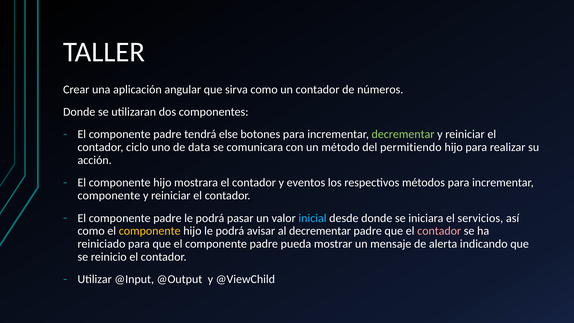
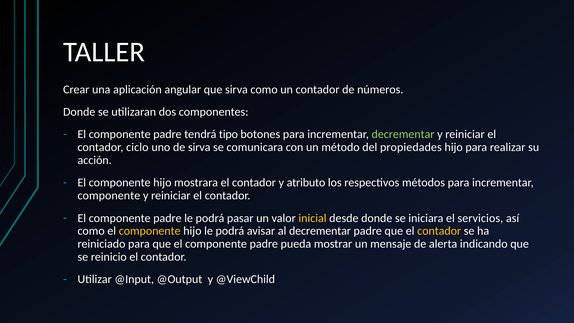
else: else -> tipo (228, 134)
de data: data -> sirva (199, 147)
permitiendo: permitiendo -> propiedades (411, 147)
eventos: eventos -> atributo (306, 183)
inicial colour: light blue -> yellow (313, 218)
contador colour: pink -> yellow (439, 231)
